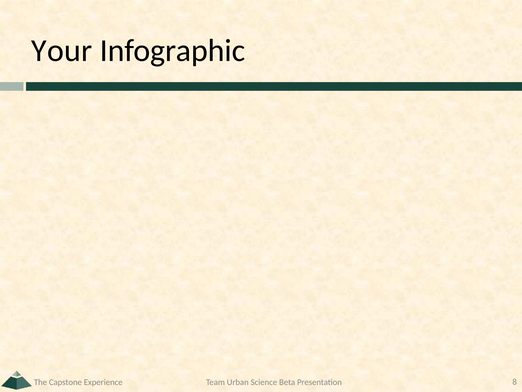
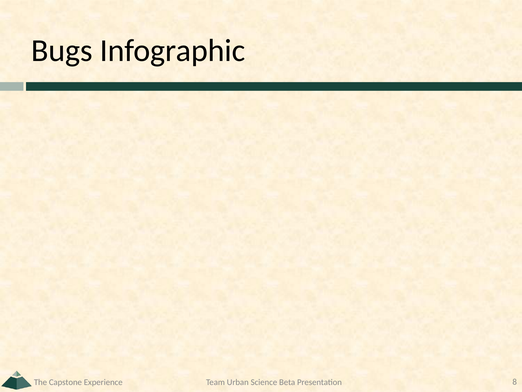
Your: Your -> Bugs (62, 51)
